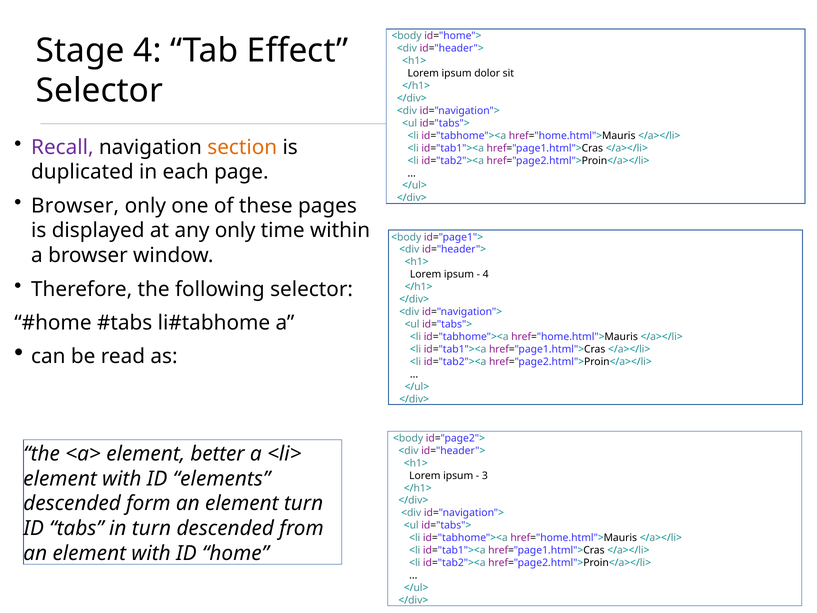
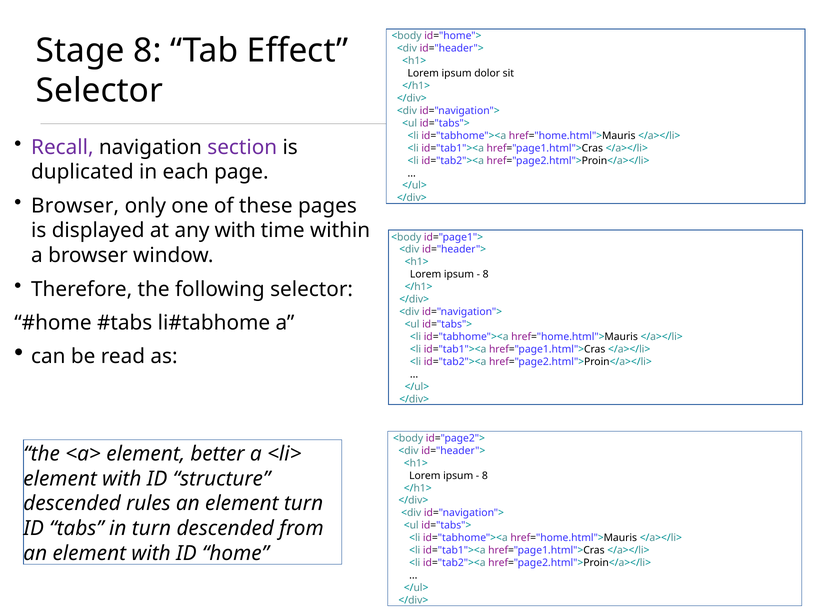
Stage 4: 4 -> 8 (147, 51)
section colour: orange -> purple (242, 147)
any only: only -> with (235, 231)
4: 4 -> 8 (486, 274)
3: 3 -> 8 (485, 475)
elements: elements -> structure (222, 478)
form: form -> rules (148, 503)
